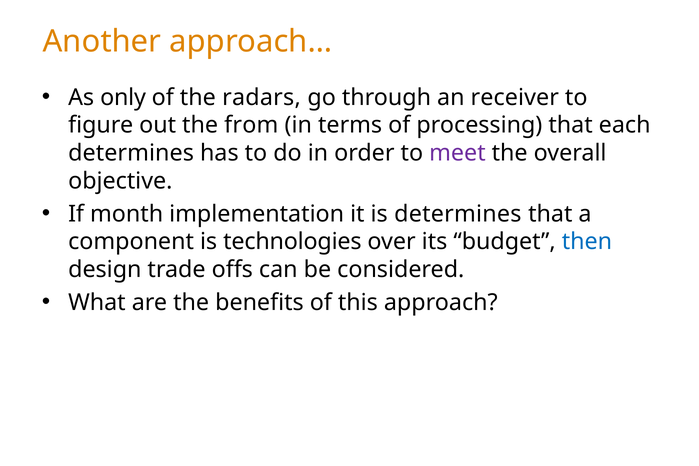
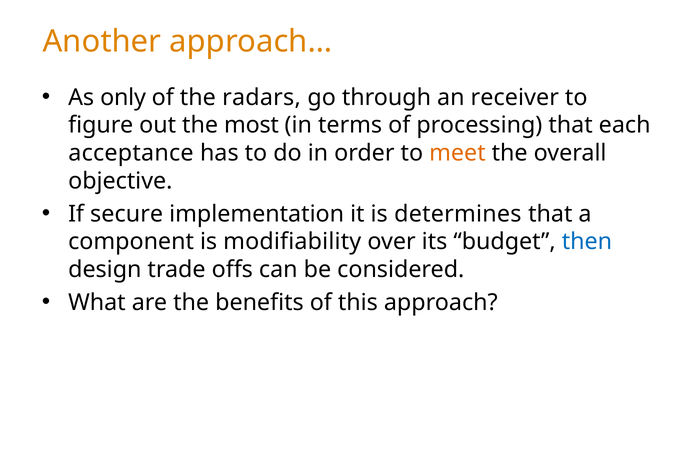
from: from -> most (252, 125)
determines: determines -> acceptance (131, 153)
meet colour: purple -> orange (457, 153)
month: month -> secure (127, 214)
technologies: technologies -> modifiability (292, 242)
